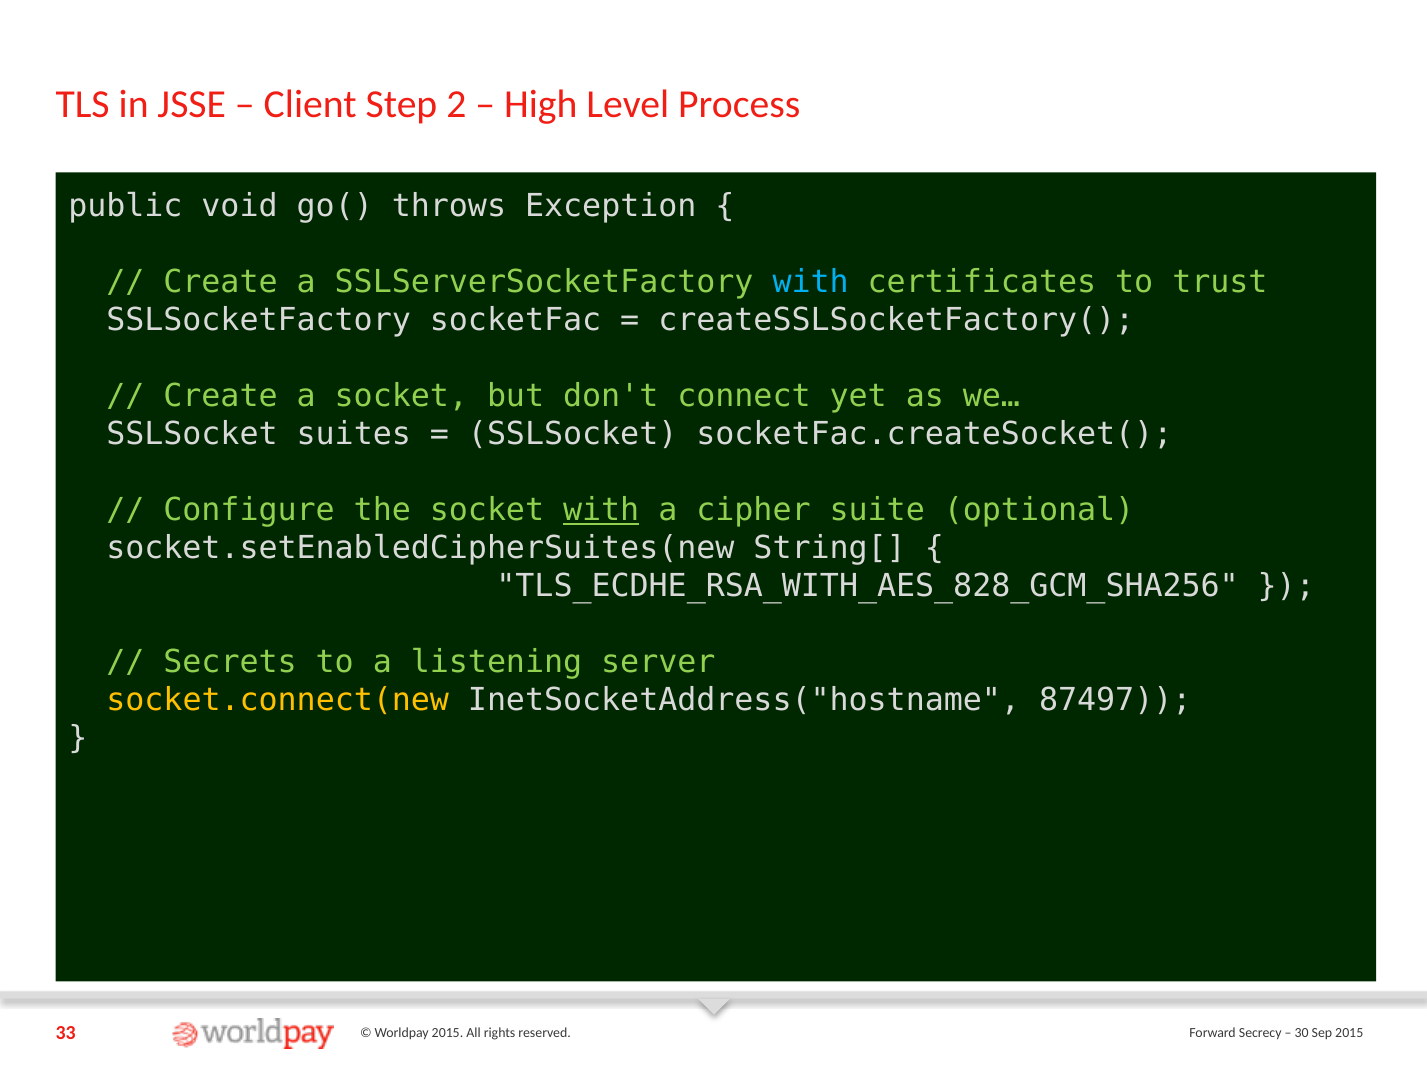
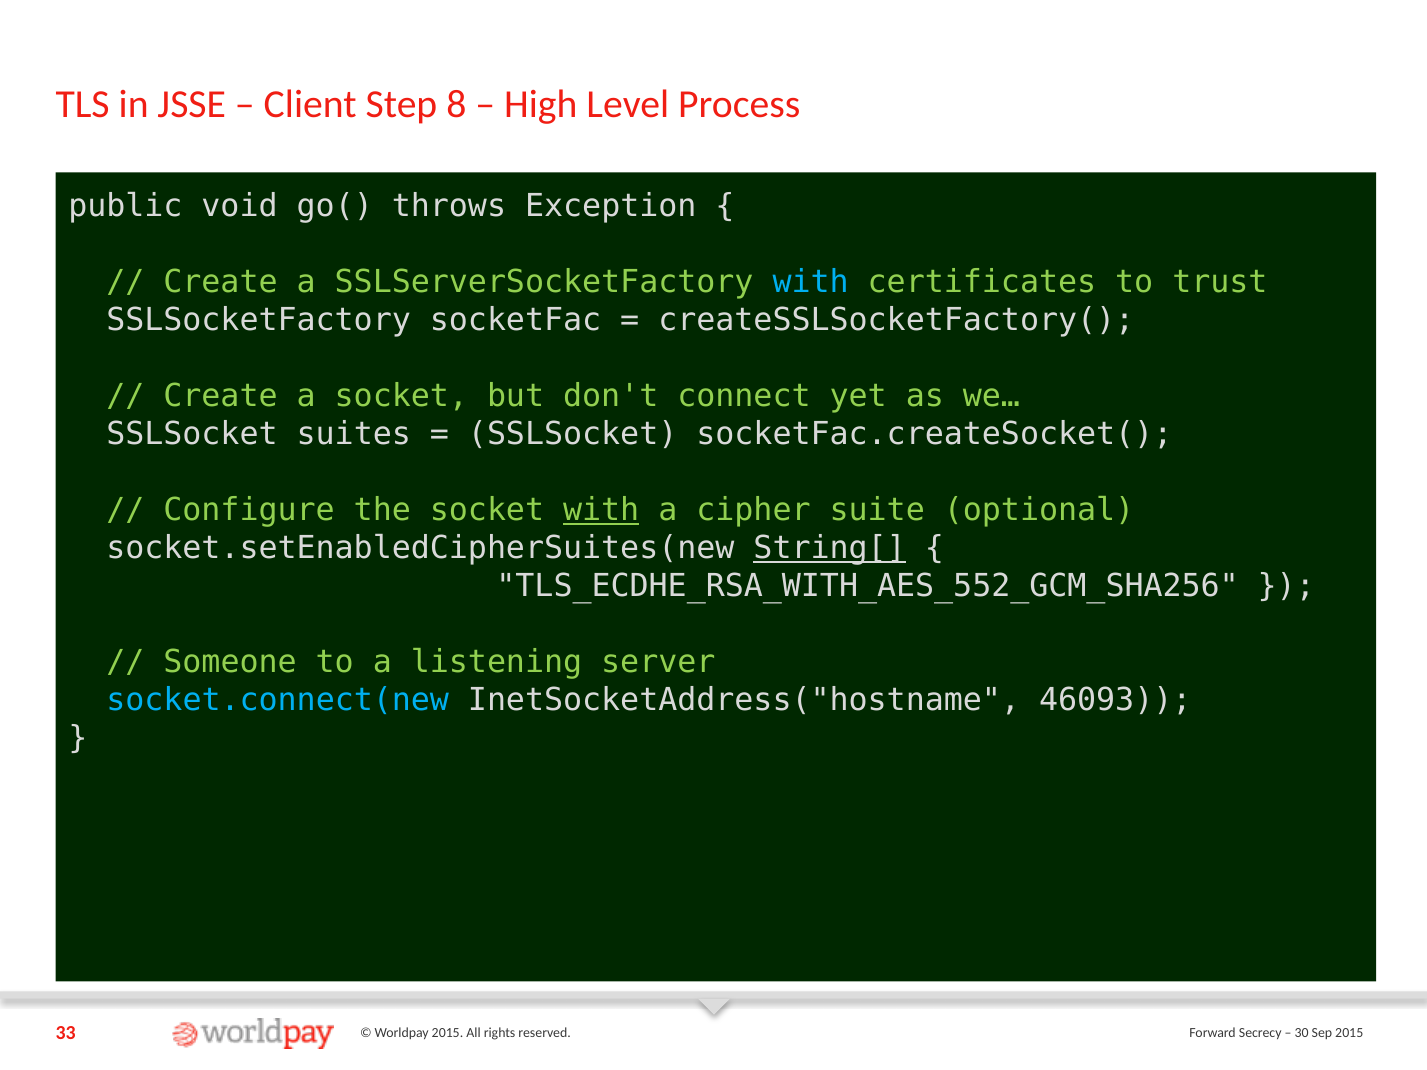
2: 2 -> 8 (456, 104)
String[ underline: none -> present (830, 548)
TLS_ECDHE_RSA_WITH_AES_828_GCM_SHA256: TLS_ECDHE_RSA_WITH_AES_828_GCM_SHA256 -> TLS_ECDHE_RSA_WITH_AES_552_GCM_SHA256 (868, 586)
Secrets: Secrets -> Someone (230, 662)
socket.connect(new colour: yellow -> light blue (278, 700)
87497: 87497 -> 46093 (1115, 700)
